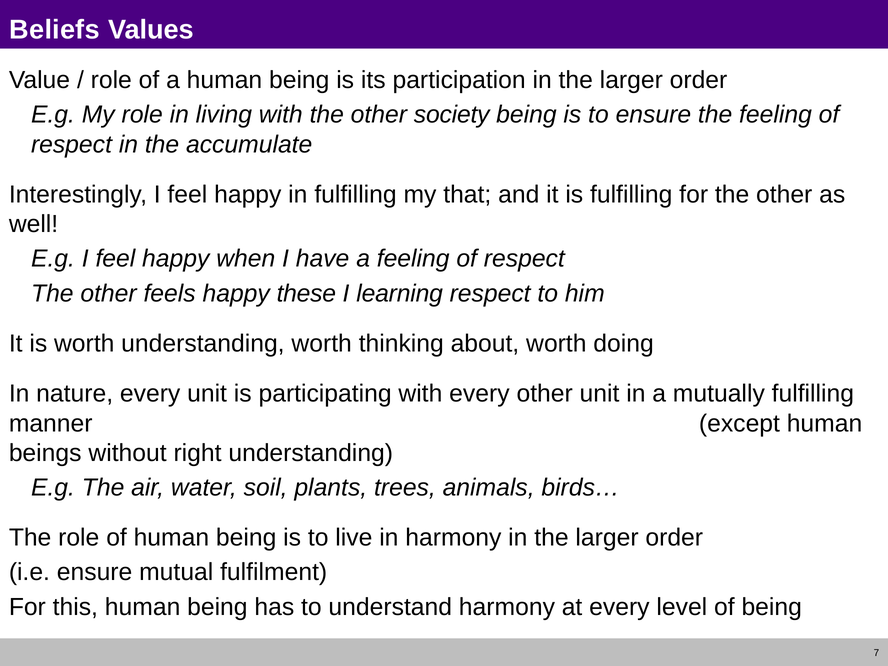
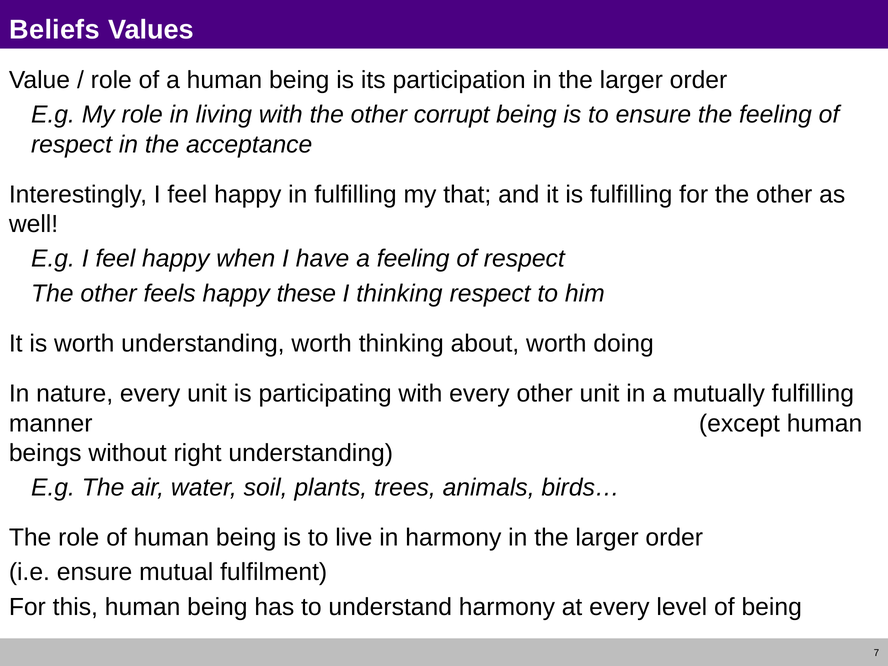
society: society -> corrupt (452, 115)
accumulate: accumulate -> acceptance (249, 144)
I learning: learning -> thinking (399, 293)
